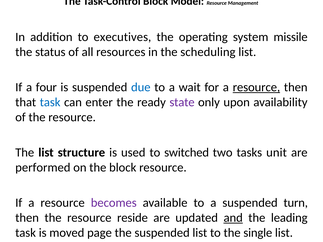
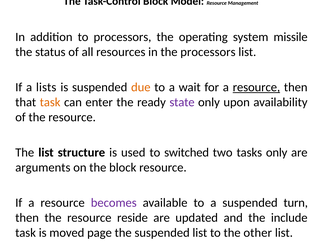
to executives: executives -> processors (122, 37)
the scheduling: scheduling -> processors (208, 52)
four: four -> lists (46, 87)
due colour: blue -> orange (141, 87)
task colour: blue -> orange (50, 102)
tasks unit: unit -> only (277, 153)
performed: performed -> arguments (43, 168)
and underline: present -> none (233, 218)
leading: leading -> include (289, 218)
single: single -> other (258, 233)
